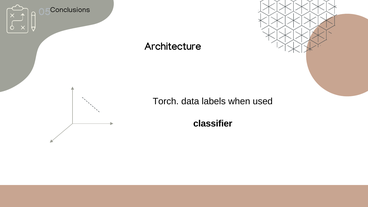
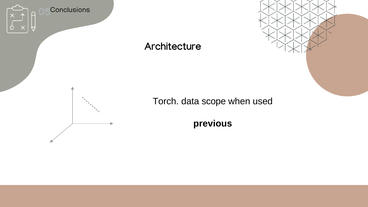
labels: labels -> scope (214, 101)
classifier: classifier -> previous (213, 124)
